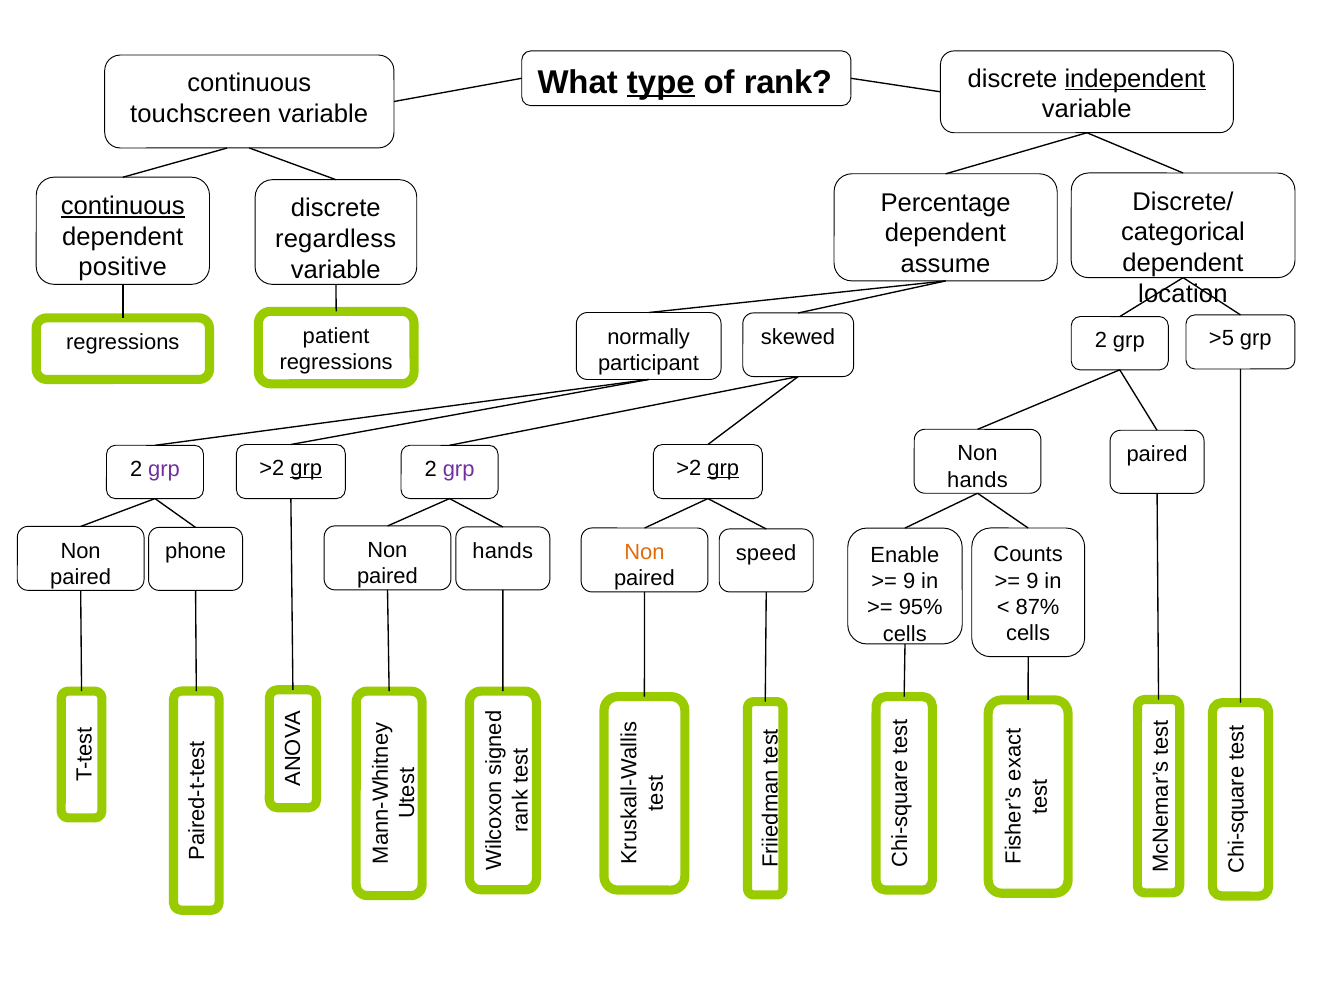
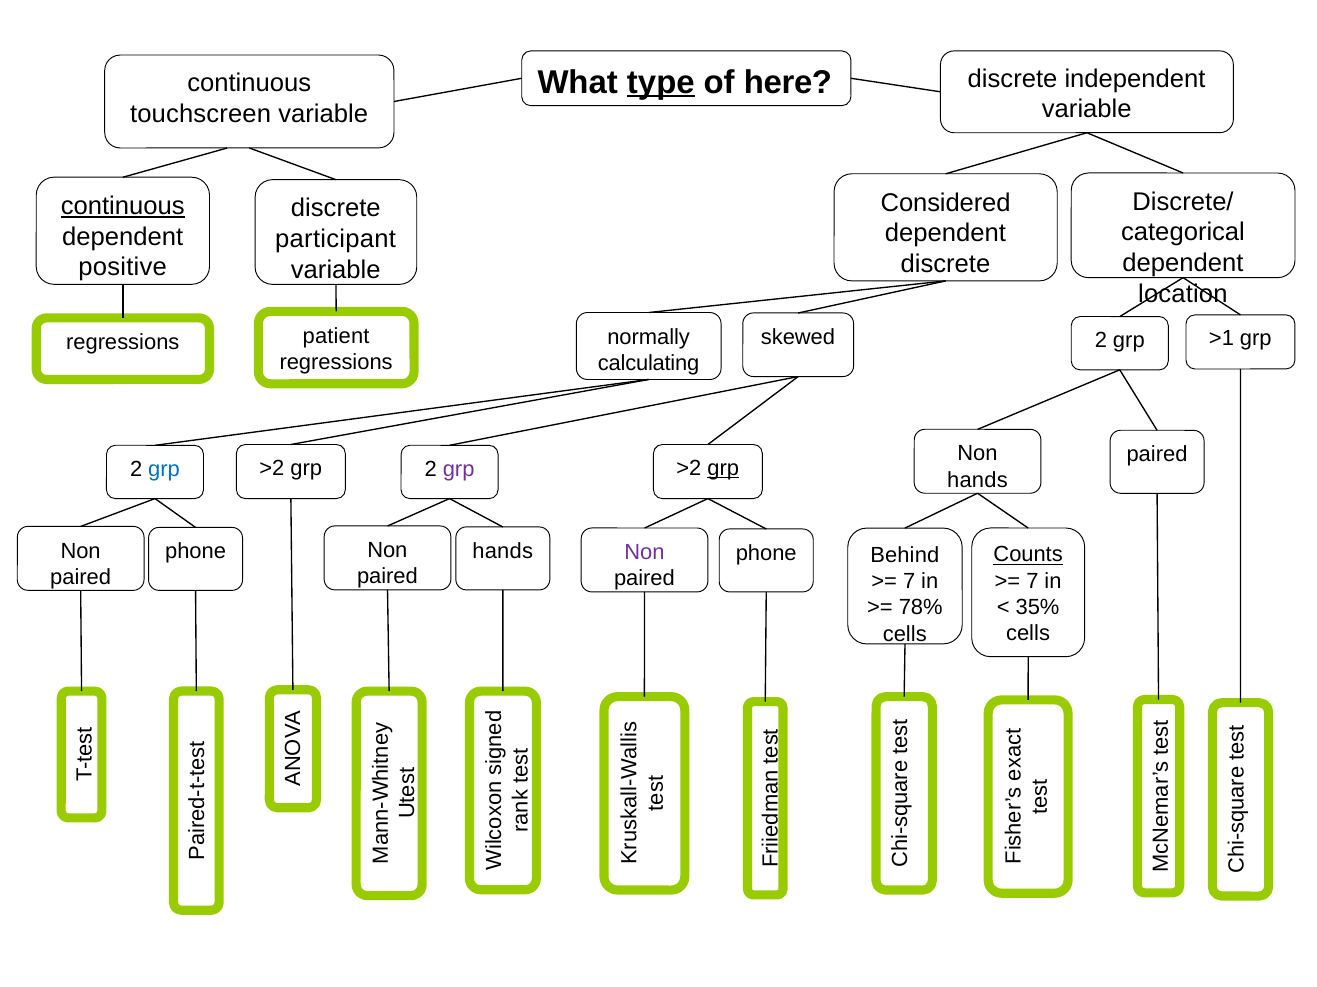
independent underline: present -> none (1135, 79)
rank: rank -> here (788, 82)
Percentage: Percentage -> Considered (946, 203)
regardless: regardless -> participant (336, 239)
assume: assume -> discrete (946, 264)
>5: >5 -> >1 (1221, 339)
participant: participant -> calculating (649, 364)
grp colour: purple -> blue (164, 470)
grp underline: present -> none (306, 469)
Non colour: orange -> purple (644, 553)
speed: speed -> phone (766, 554)
Counts underline: none -> present (1028, 555)
Enable: Enable -> Behind (905, 555)
9: 9 -> 7 (1032, 582)
9: 9 -> 7 (909, 582)
87%: 87% -> 35% (1038, 608)
95%: 95% -> 78% (921, 608)
